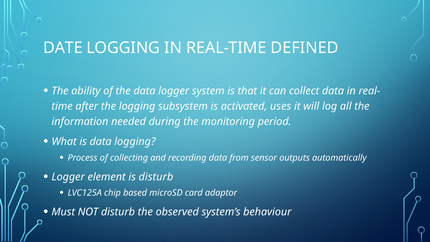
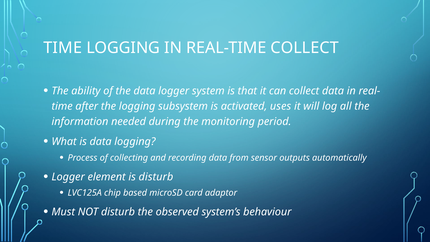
DATE: DATE -> TIME (63, 48)
REAL-TIME DEFINED: DEFINED -> COLLECT (305, 48)
